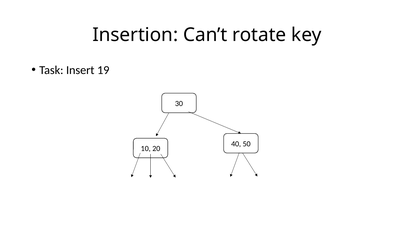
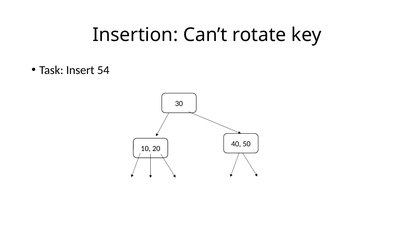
19: 19 -> 54 (103, 70)
